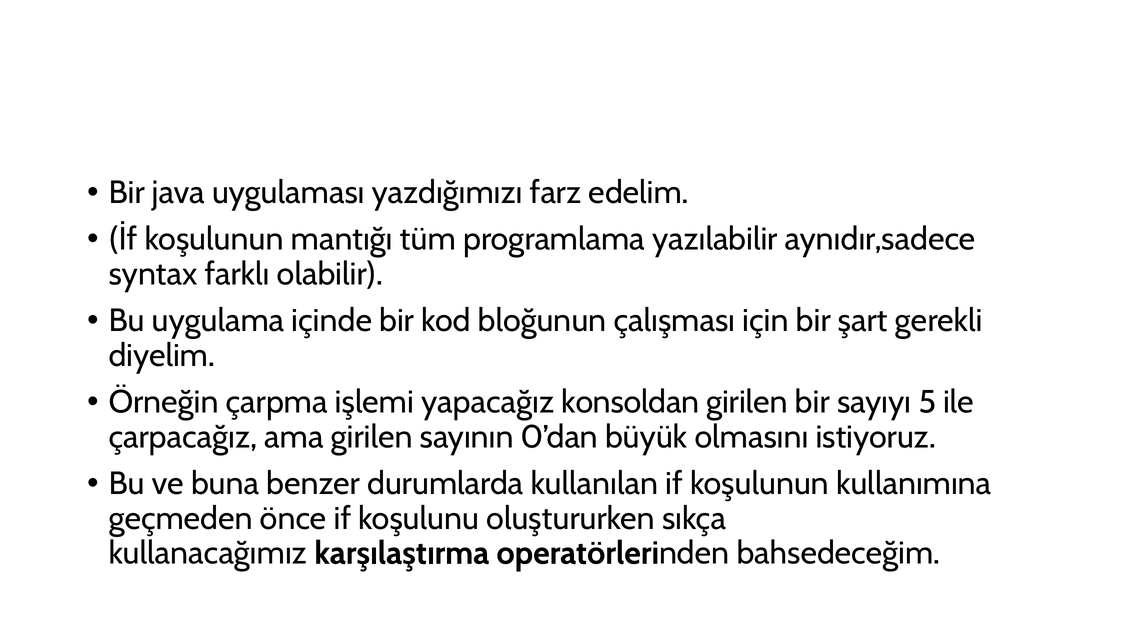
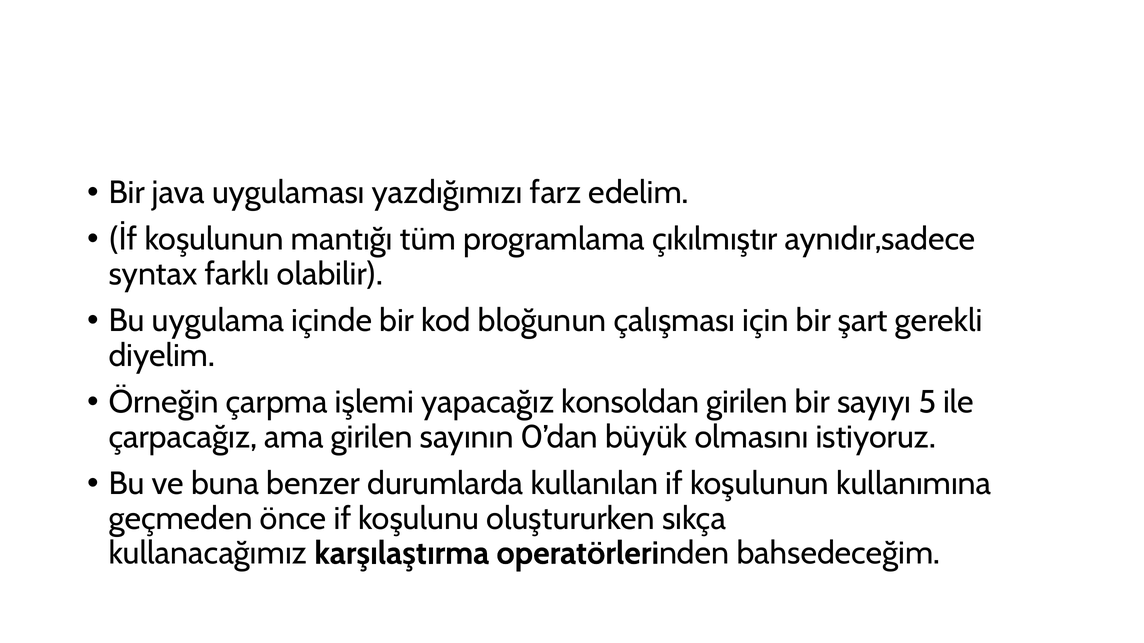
yazılabilir: yazılabilir -> çıkılmıştır (715, 240)
